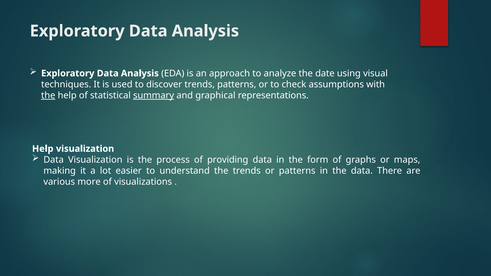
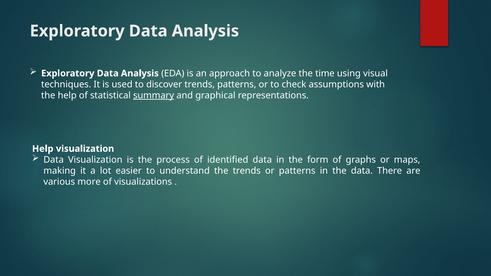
date: date -> time (325, 73)
the underline: present -> none (48, 96)
providing: providing -> identified (228, 160)
